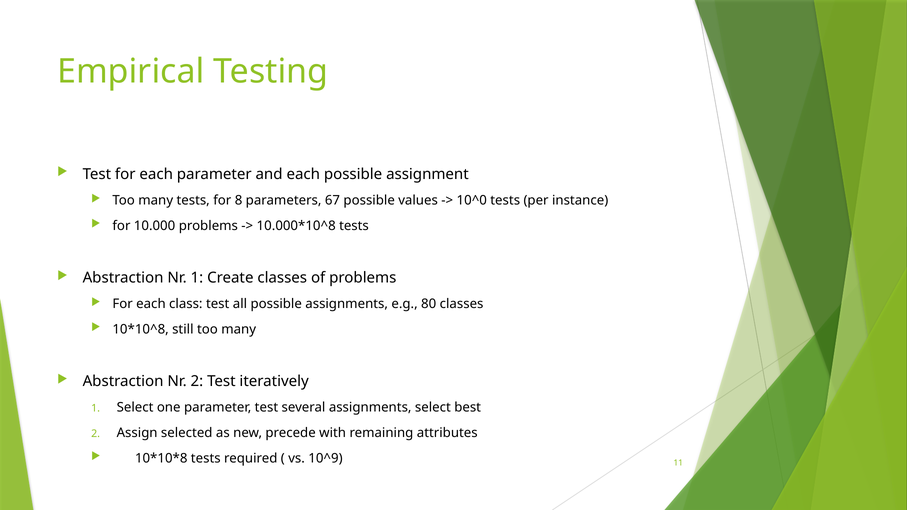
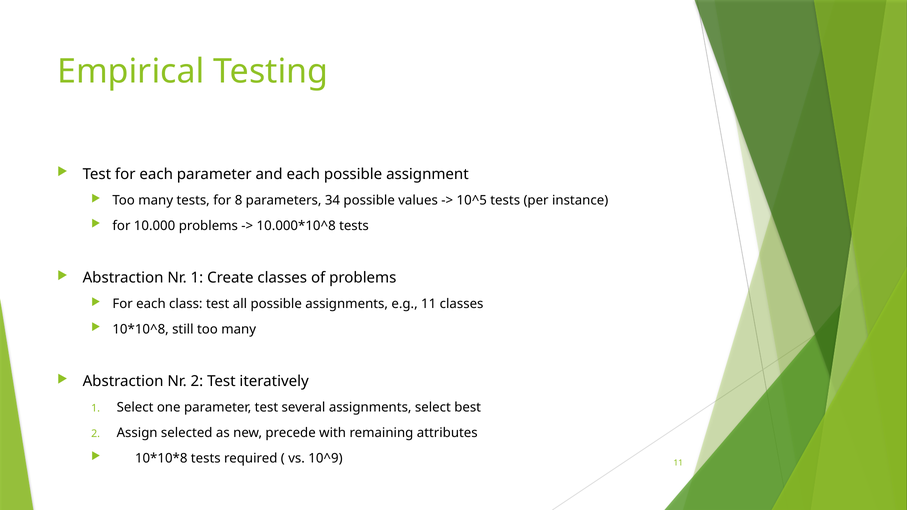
67: 67 -> 34 (332, 201)
10^0: 10^0 -> 10^5 (472, 201)
e.g 80: 80 -> 11 (429, 304)
